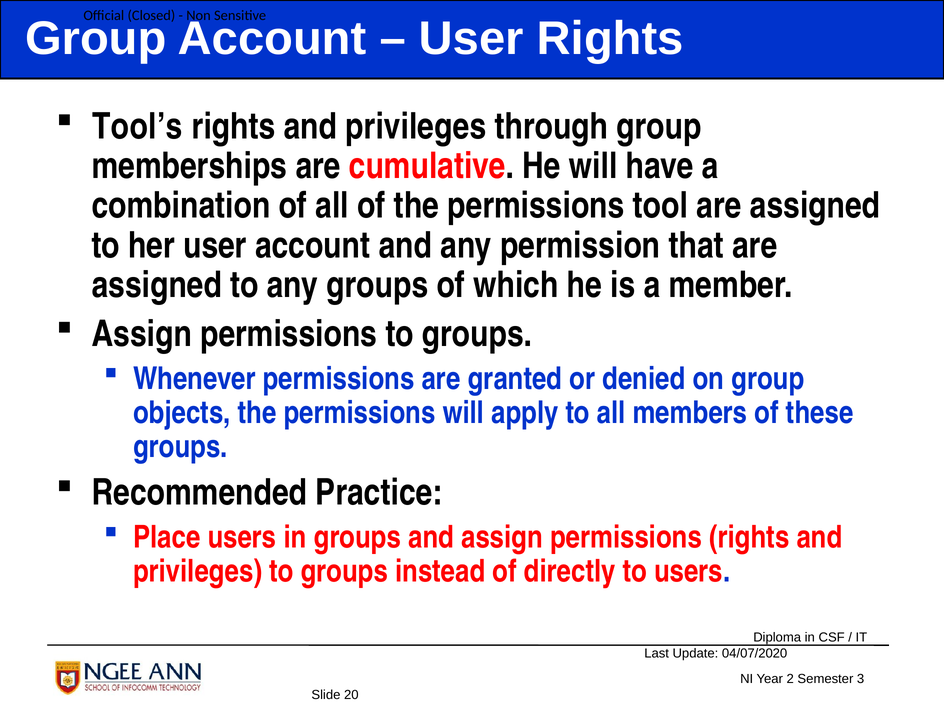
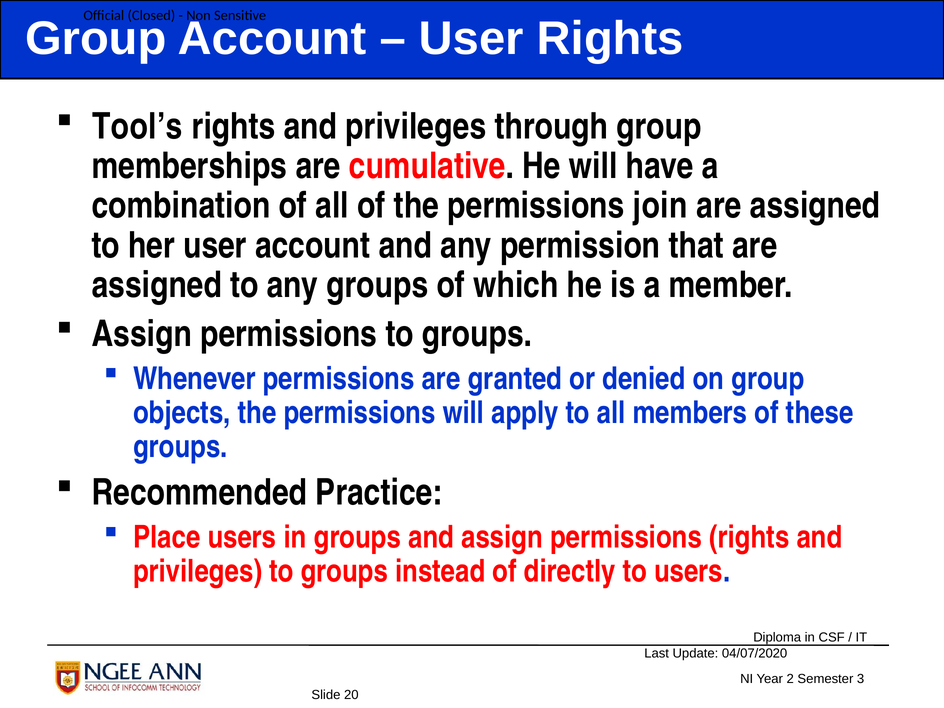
tool: tool -> join (660, 206)
